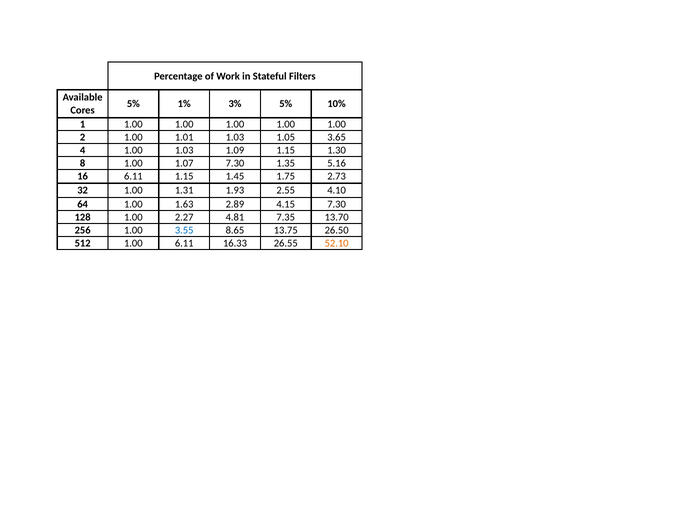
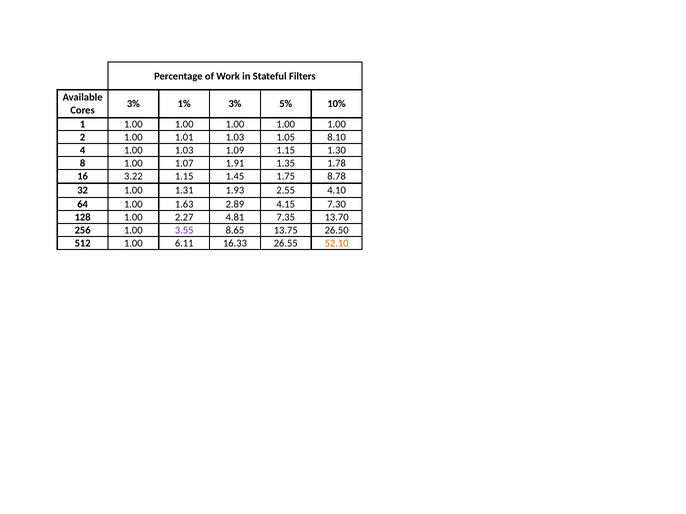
5%: 5% -> 3% (133, 104)
3.65: 3.65 -> 8.10 (337, 137)
1.07 7.30: 7.30 -> 1.91 (235, 163)
5.16: 5.16 -> 1.78 (337, 163)
16 6.11: 6.11 -> 3.22 (133, 177)
2.73: 2.73 -> 8.78 (337, 177)
3.55 colour: blue -> purple (184, 230)
